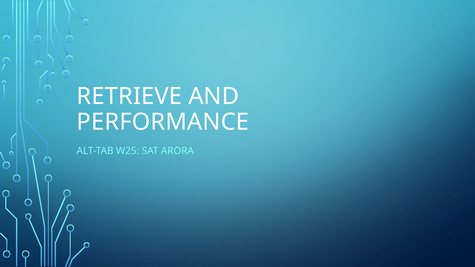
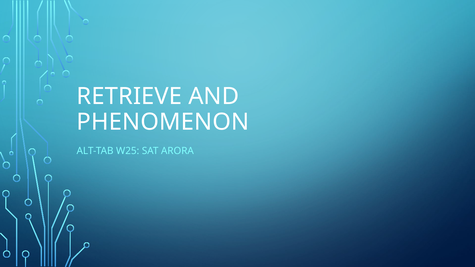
PERFORMANCE: PERFORMANCE -> PHENOMENON (163, 122)
